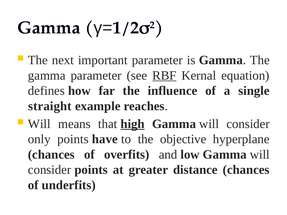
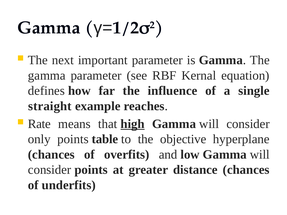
RBF underline: present -> none (164, 76)
Will: Will -> Rate (39, 124)
have: have -> table (105, 139)
